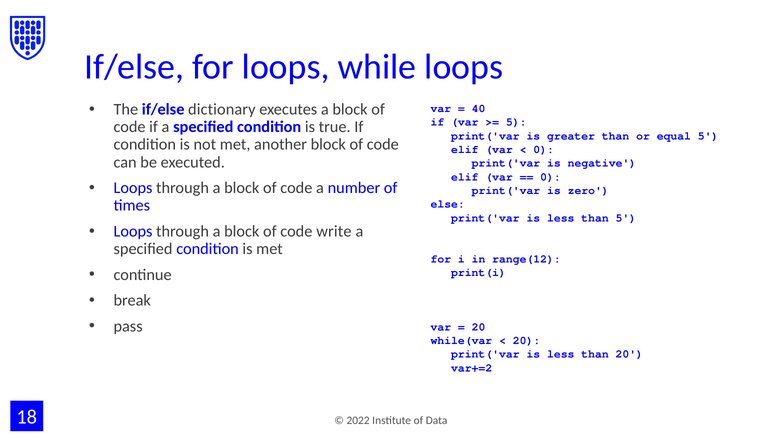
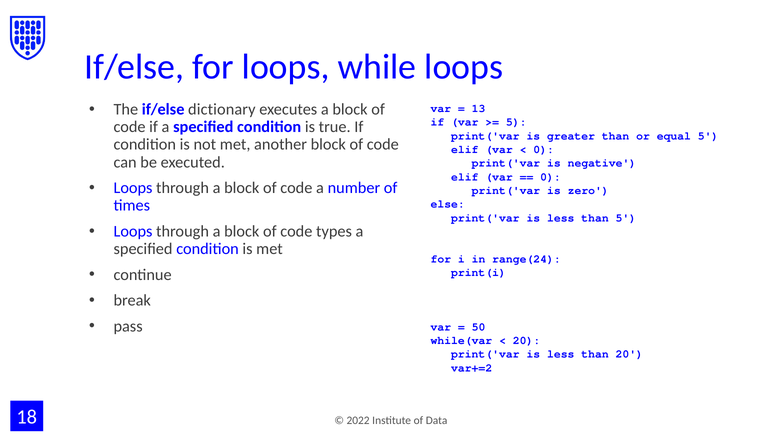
40: 40 -> 13 (479, 108)
write: write -> types (334, 231)
range(12: range(12 -> range(24 (526, 259)
20: 20 -> 50 (479, 327)
